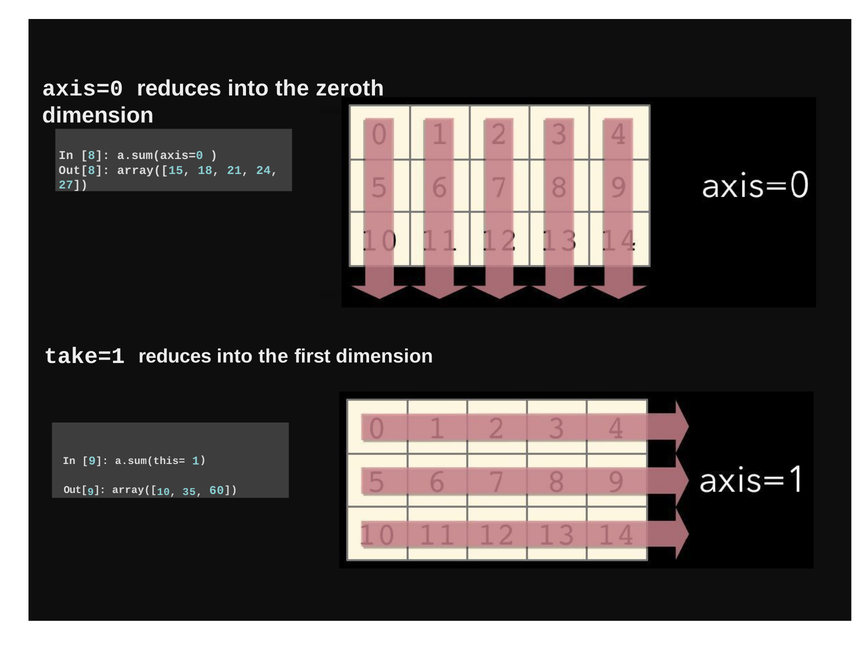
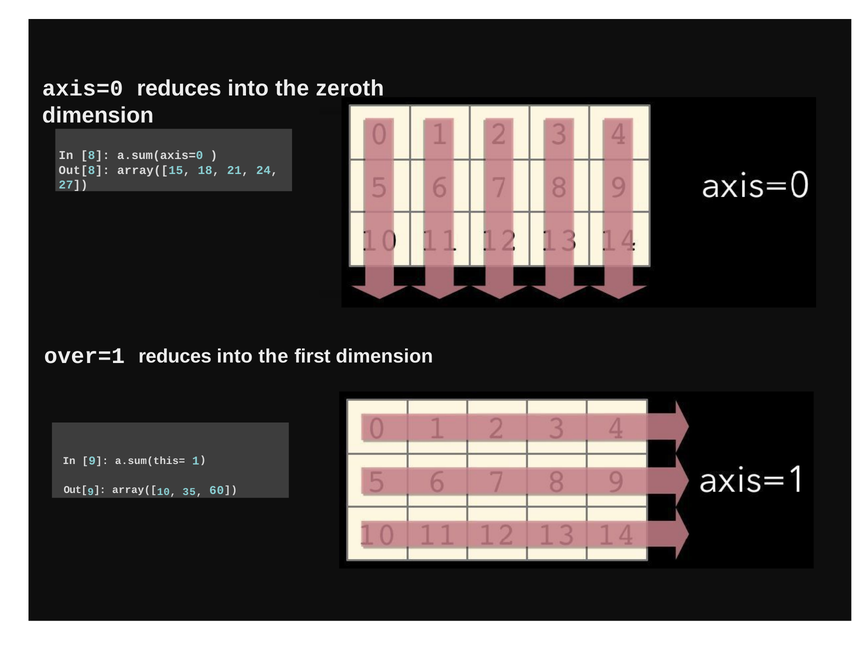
take=1: take=1 -> over=1 (84, 356)
